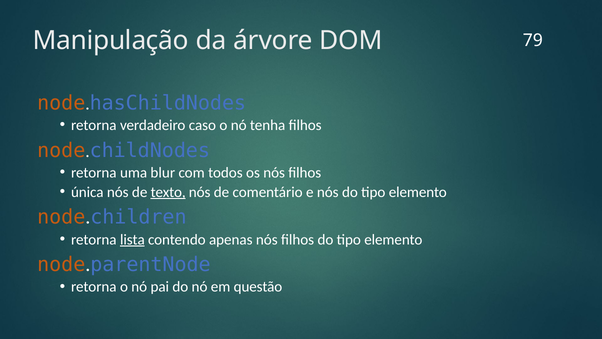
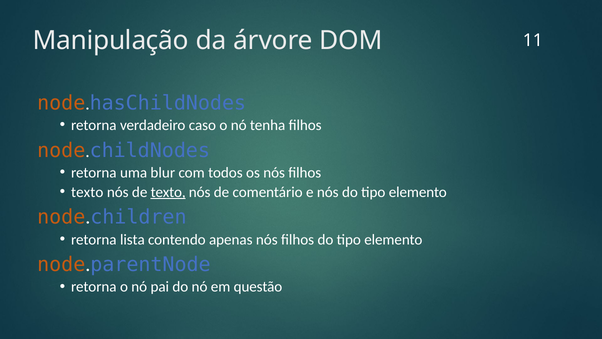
79: 79 -> 11 (533, 40)
única: única -> texto (87, 192)
lista underline: present -> none (132, 239)
